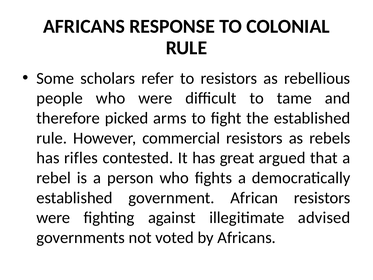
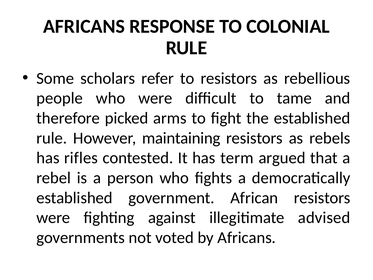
commercial: commercial -> maintaining (181, 138)
great: great -> term (237, 158)
